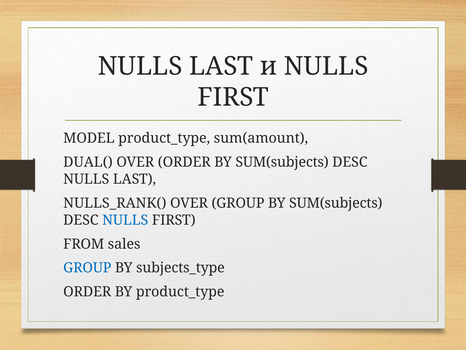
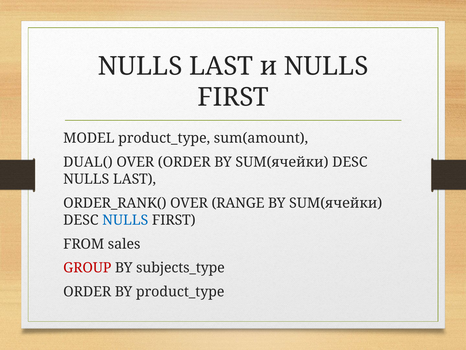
ORDER BY SUM(subjects: SUM(subjects -> SUM(ячейки (282, 162)
NULLS_RANK(: NULLS_RANK( -> ORDER_RANK( (115, 203)
OVER GROUP: GROUP -> RANGE (238, 203)
SUM(subjects: SUM(subjects -> SUM(ячейки (336, 203)
GROUP colour: blue -> red (87, 268)
